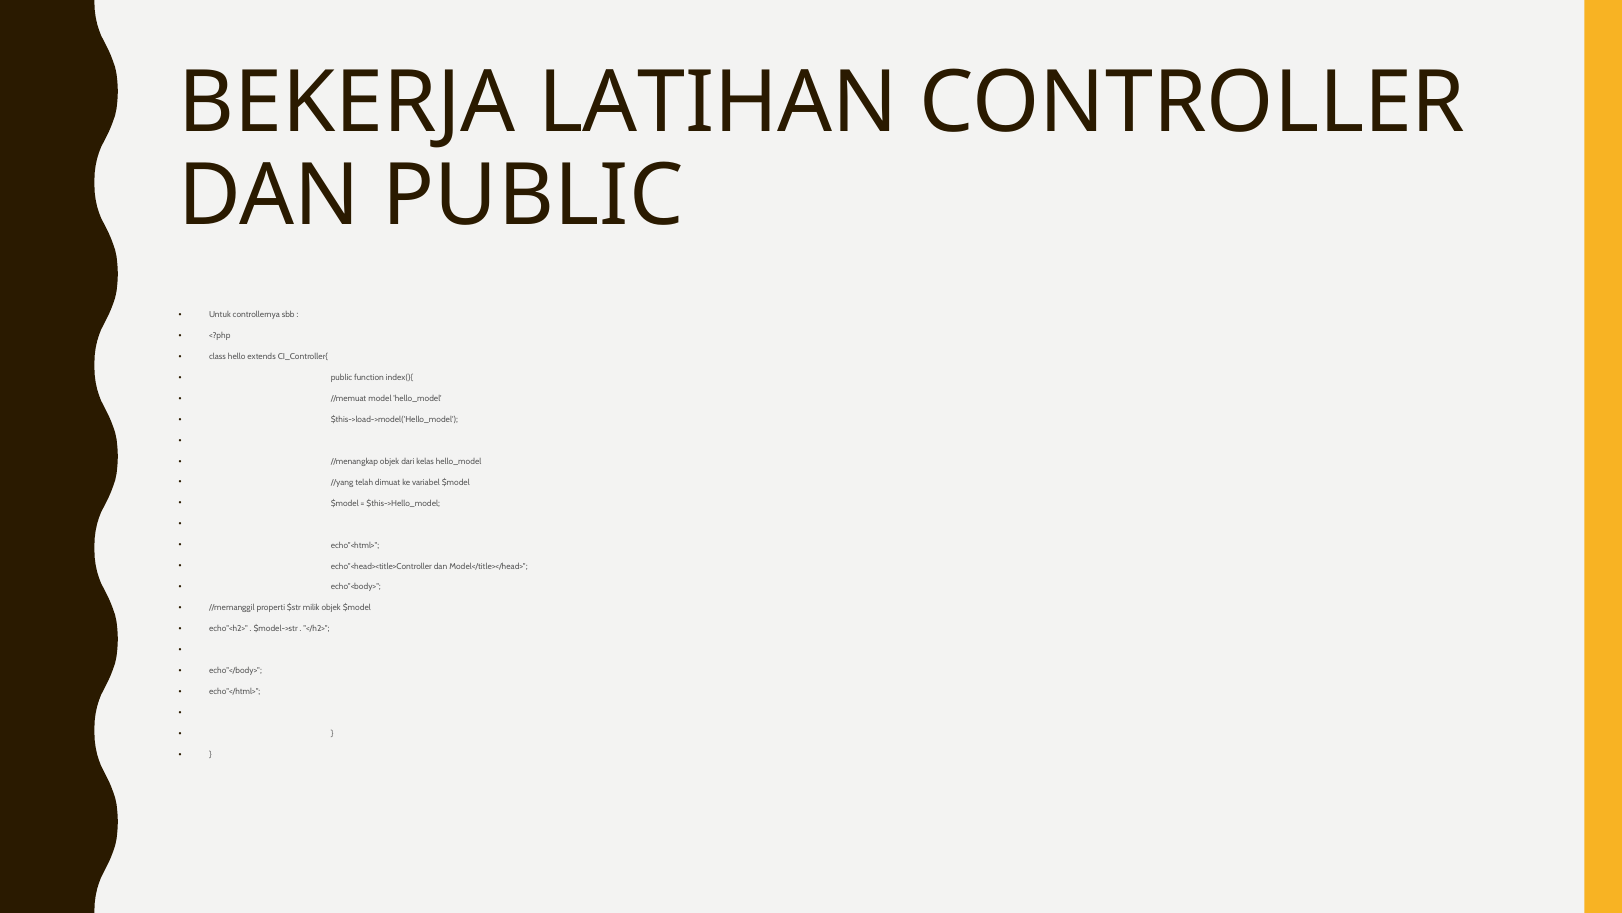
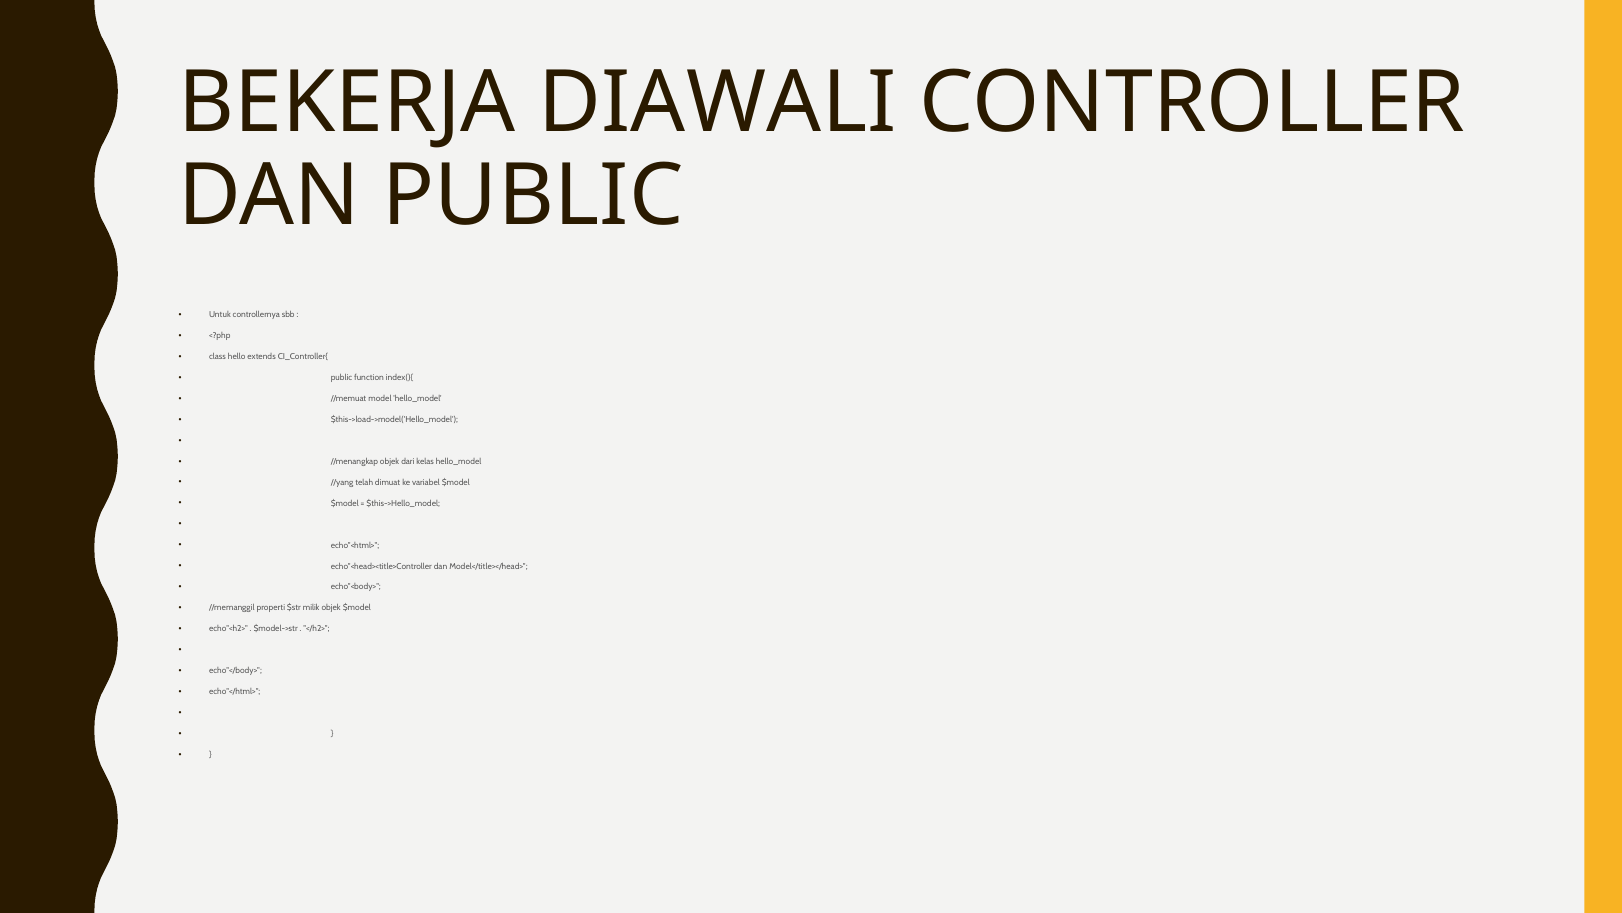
LATIHAN: LATIHAN -> DIAWALI (718, 103)
